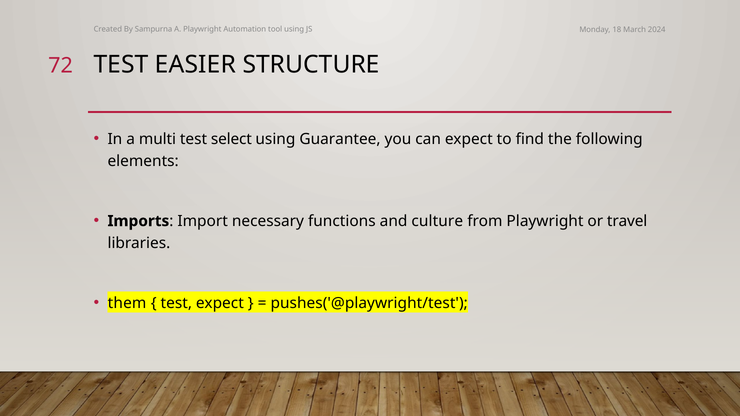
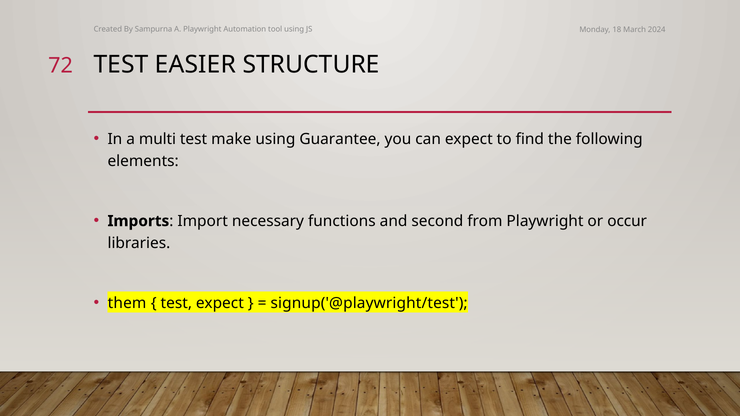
select: select -> make (231, 139)
culture: culture -> second (437, 221)
travel: travel -> occur (627, 221)
pushes('@playwright/test: pushes('@playwright/test -> signup('@playwright/test (369, 303)
